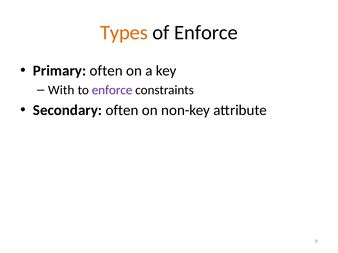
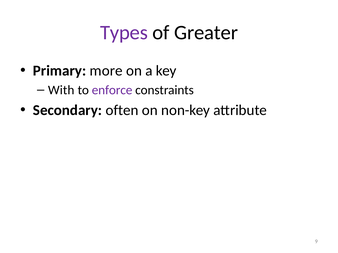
Types colour: orange -> purple (124, 33)
of Enforce: Enforce -> Greater (206, 33)
Primary often: often -> more (106, 71)
